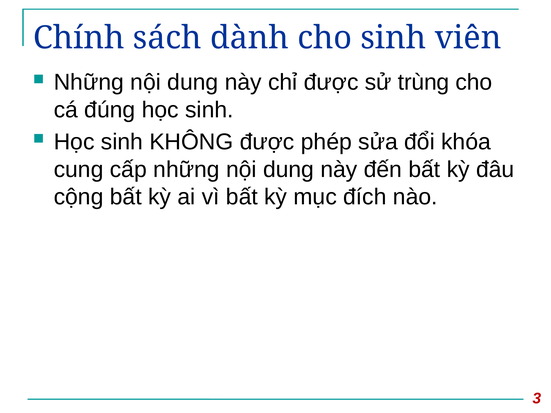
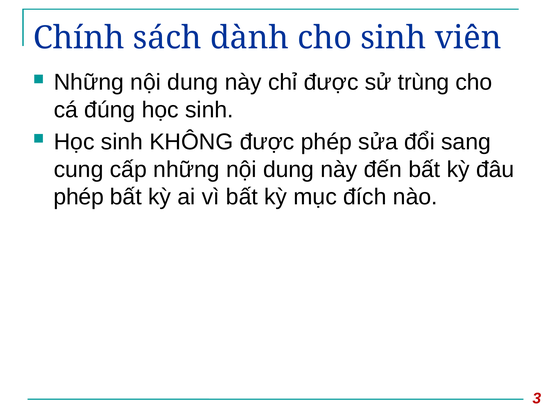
khóa: khóa -> sang (466, 142)
cộng: cộng -> phép (79, 197)
